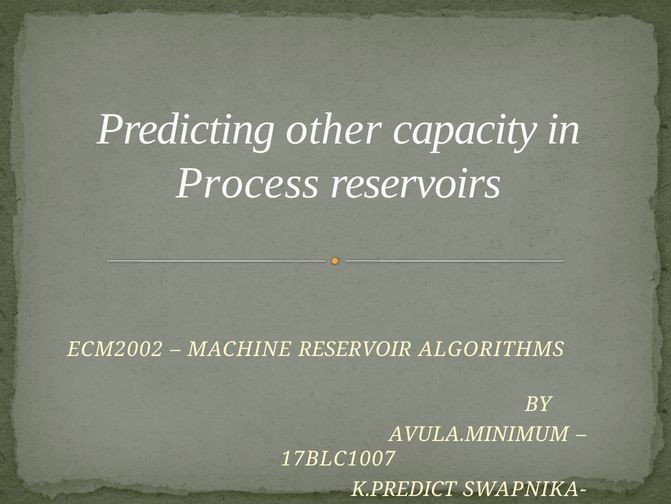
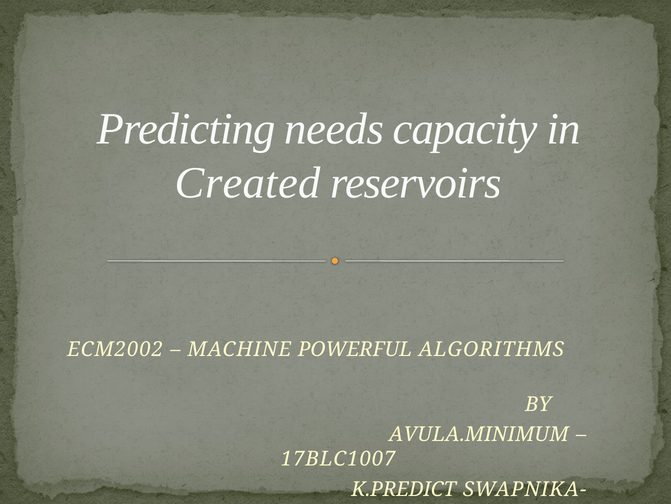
other: other -> needs (334, 129)
Process: Process -> Created (248, 183)
RESERVOIR: RESERVOIR -> POWERFUL (355, 349)
